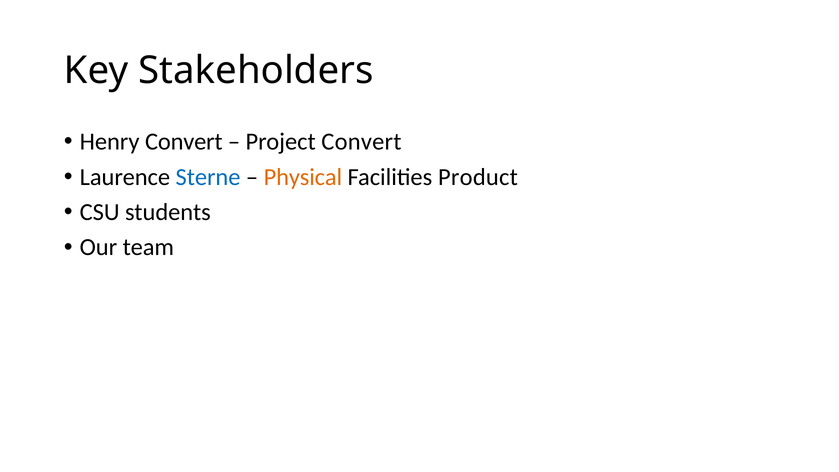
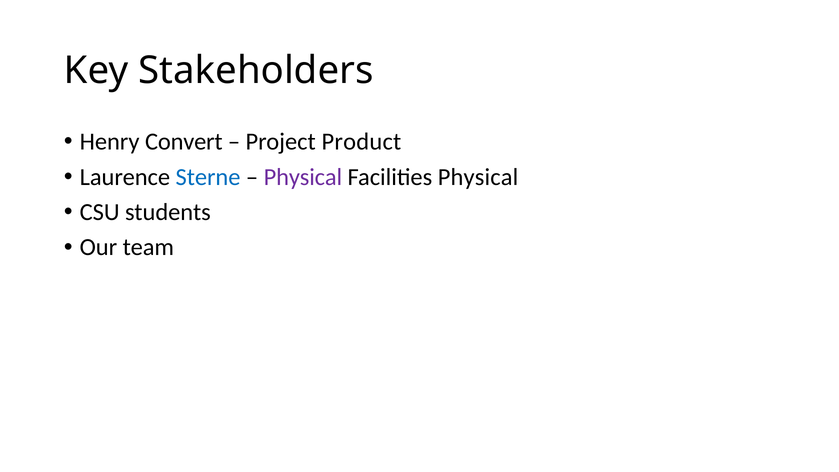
Project Convert: Convert -> Product (361, 142)
Physical colour: orange -> purple (303, 177)
Facilities Product: Product -> Physical (478, 177)
